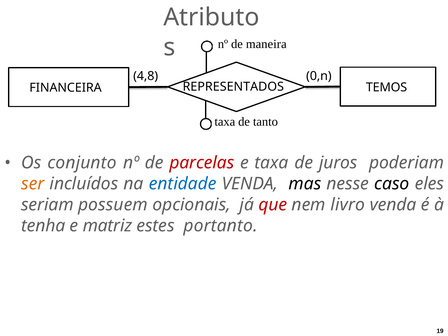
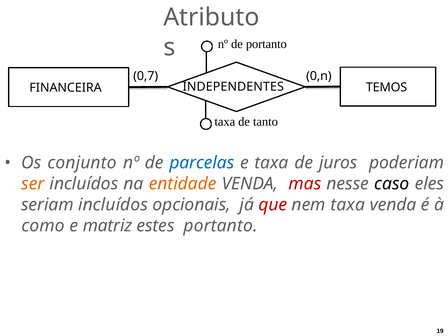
de maneira: maneira -> portanto (266, 44)
4,8: 4,8 -> 0,7 (146, 76)
REPRESENTADOS: REPRESENTADOS -> INDEPENDENTES (233, 87)
parcelas colour: red -> blue (202, 163)
entidade colour: blue -> orange (183, 184)
mas colour: black -> red (305, 184)
seriam possuem: possuem -> incluídos (113, 205)
nem livro: livro -> taxa (348, 205)
tenha: tenha -> como (43, 226)
